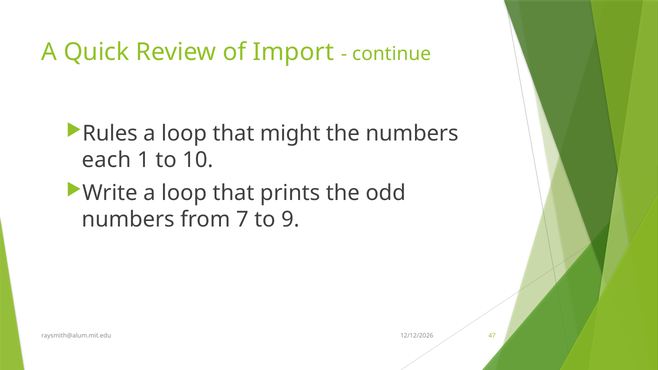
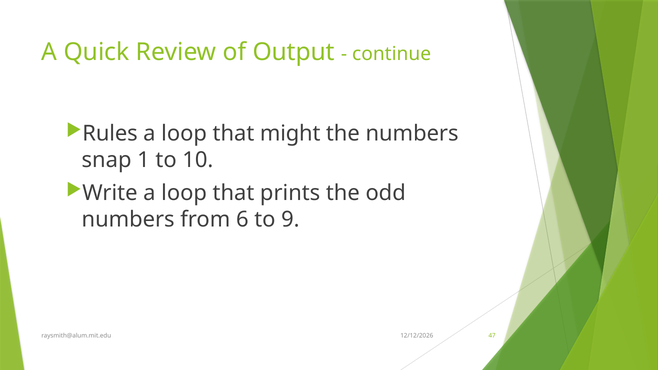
Import: Import -> Output (294, 52)
each: each -> snap (107, 160)
7: 7 -> 6 (242, 220)
